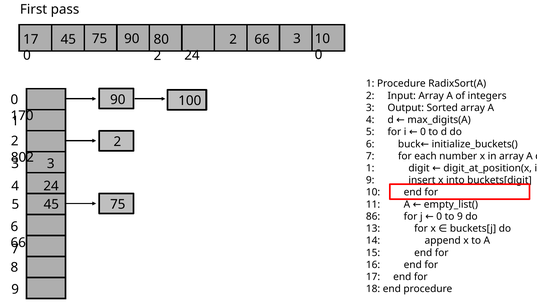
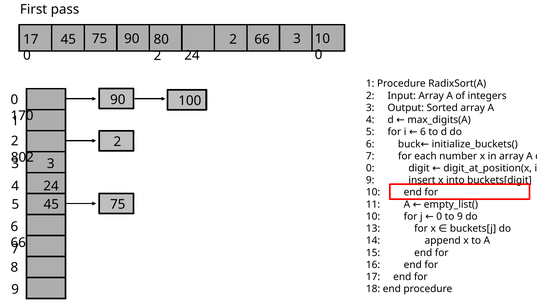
i 0: 0 -> 6 (423, 132)
1: 1 -> 0 (370, 168)
86: 86 -> 10 (373, 217)
